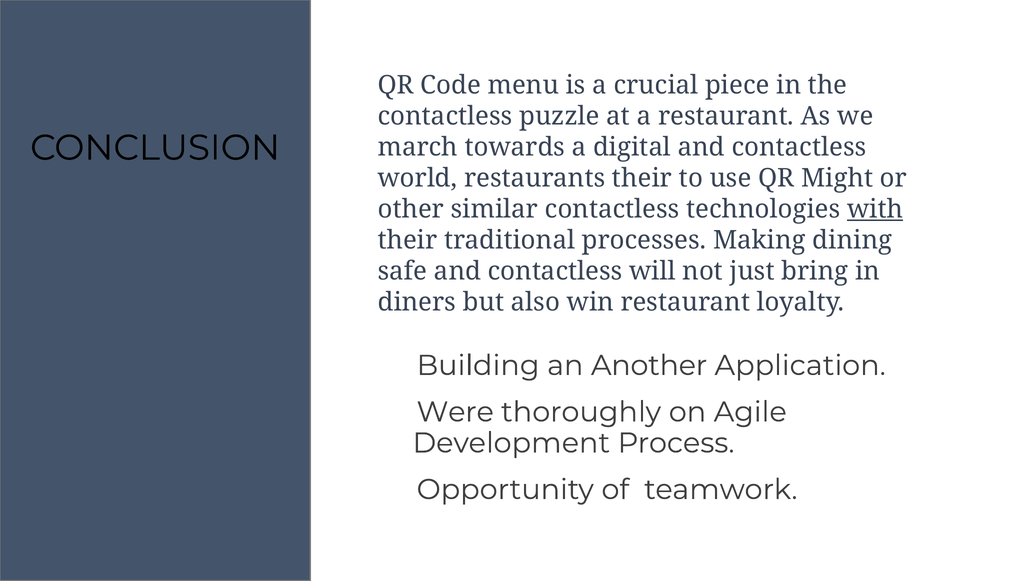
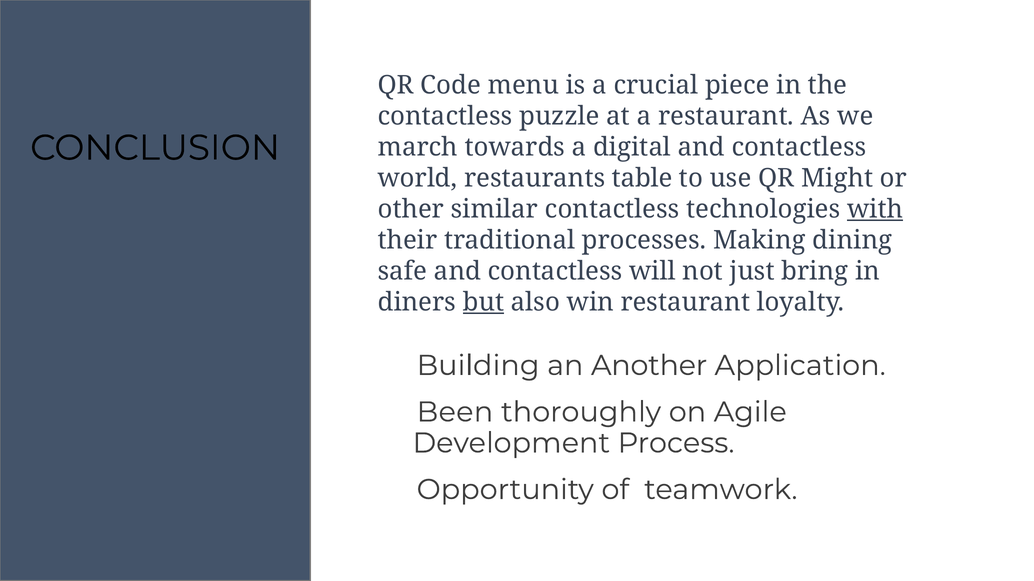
restaurants their: their -> table (642, 178)
but underline: none -> present (483, 303)
Were: Were -> Been (455, 412)
